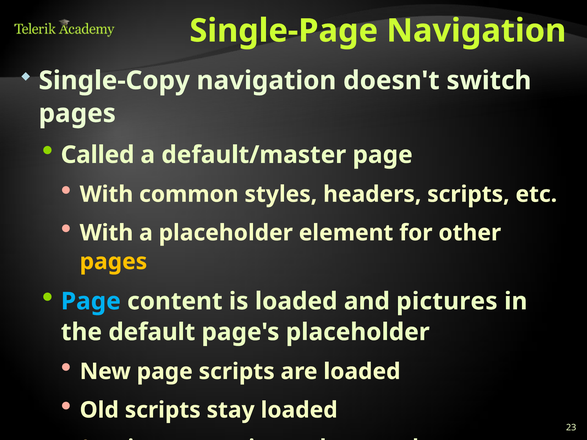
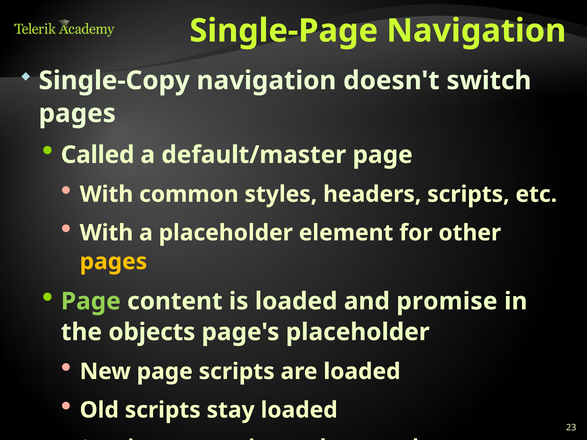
Page colour: light blue -> light green (91, 301)
pictures: pictures -> promise (447, 301)
default: default -> objects (152, 332)
